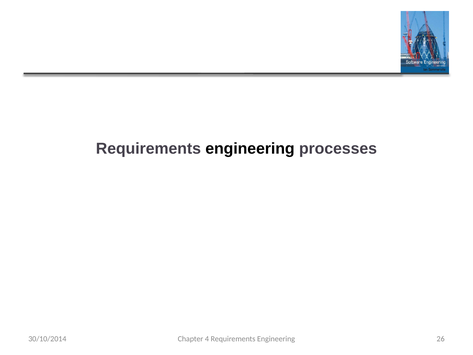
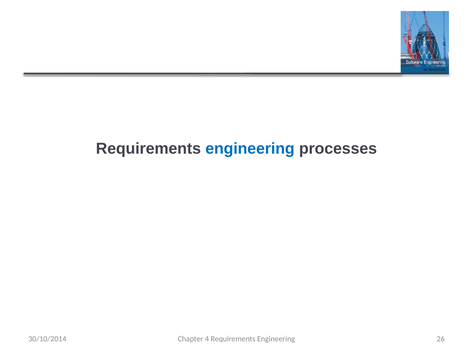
engineering colour: black -> blue (250, 148)
